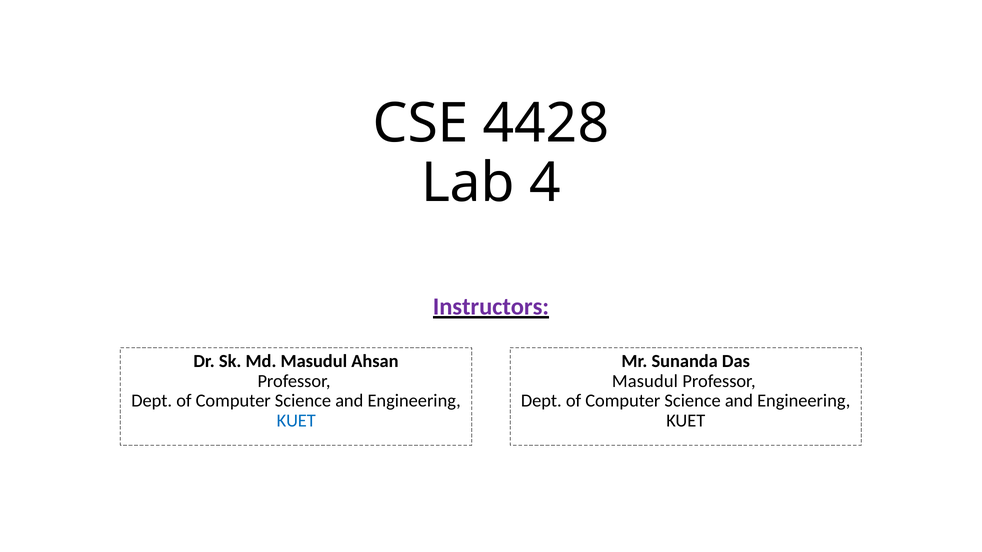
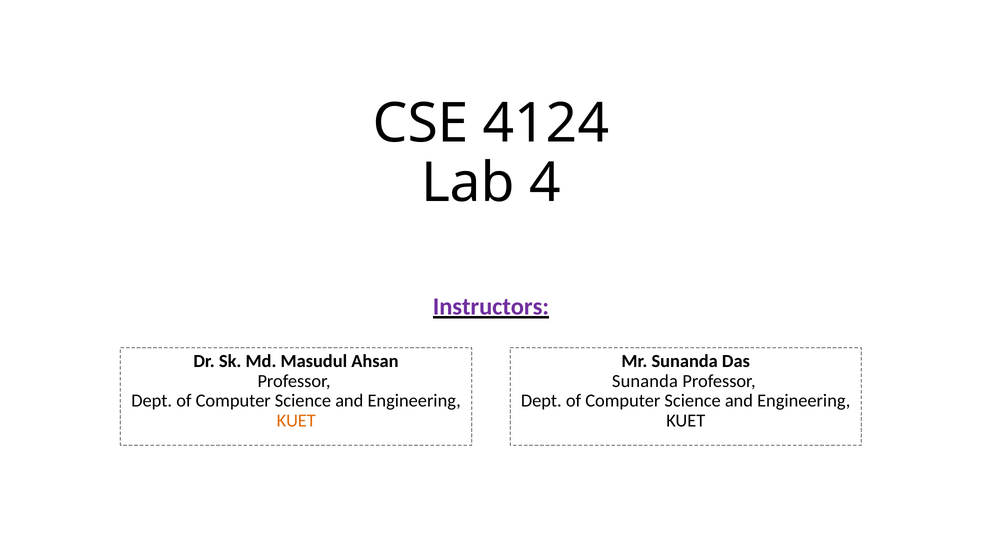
4428: 4428 -> 4124 (546, 124)
Masudul: Masudul -> Sunanda (645, 381)
KUET colour: blue -> orange (296, 421)
